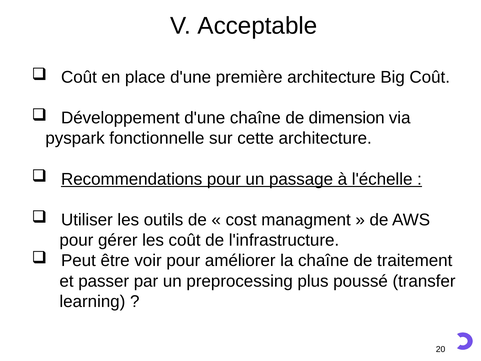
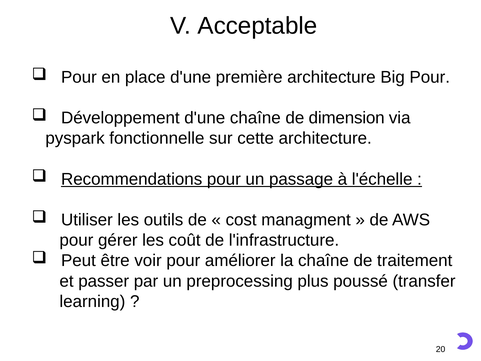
Coût: Coût -> Pour (79, 77)
Big Coût: Coût -> Pour (430, 77)
